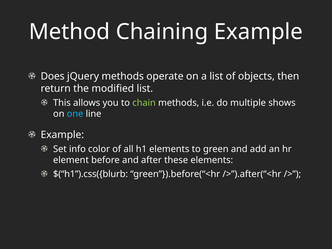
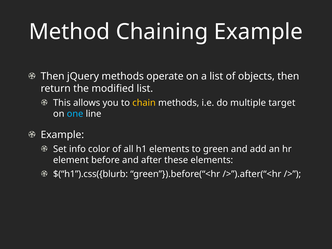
Does: Does -> Then (53, 76)
chain colour: light green -> yellow (144, 103)
shows: shows -> target (282, 103)
